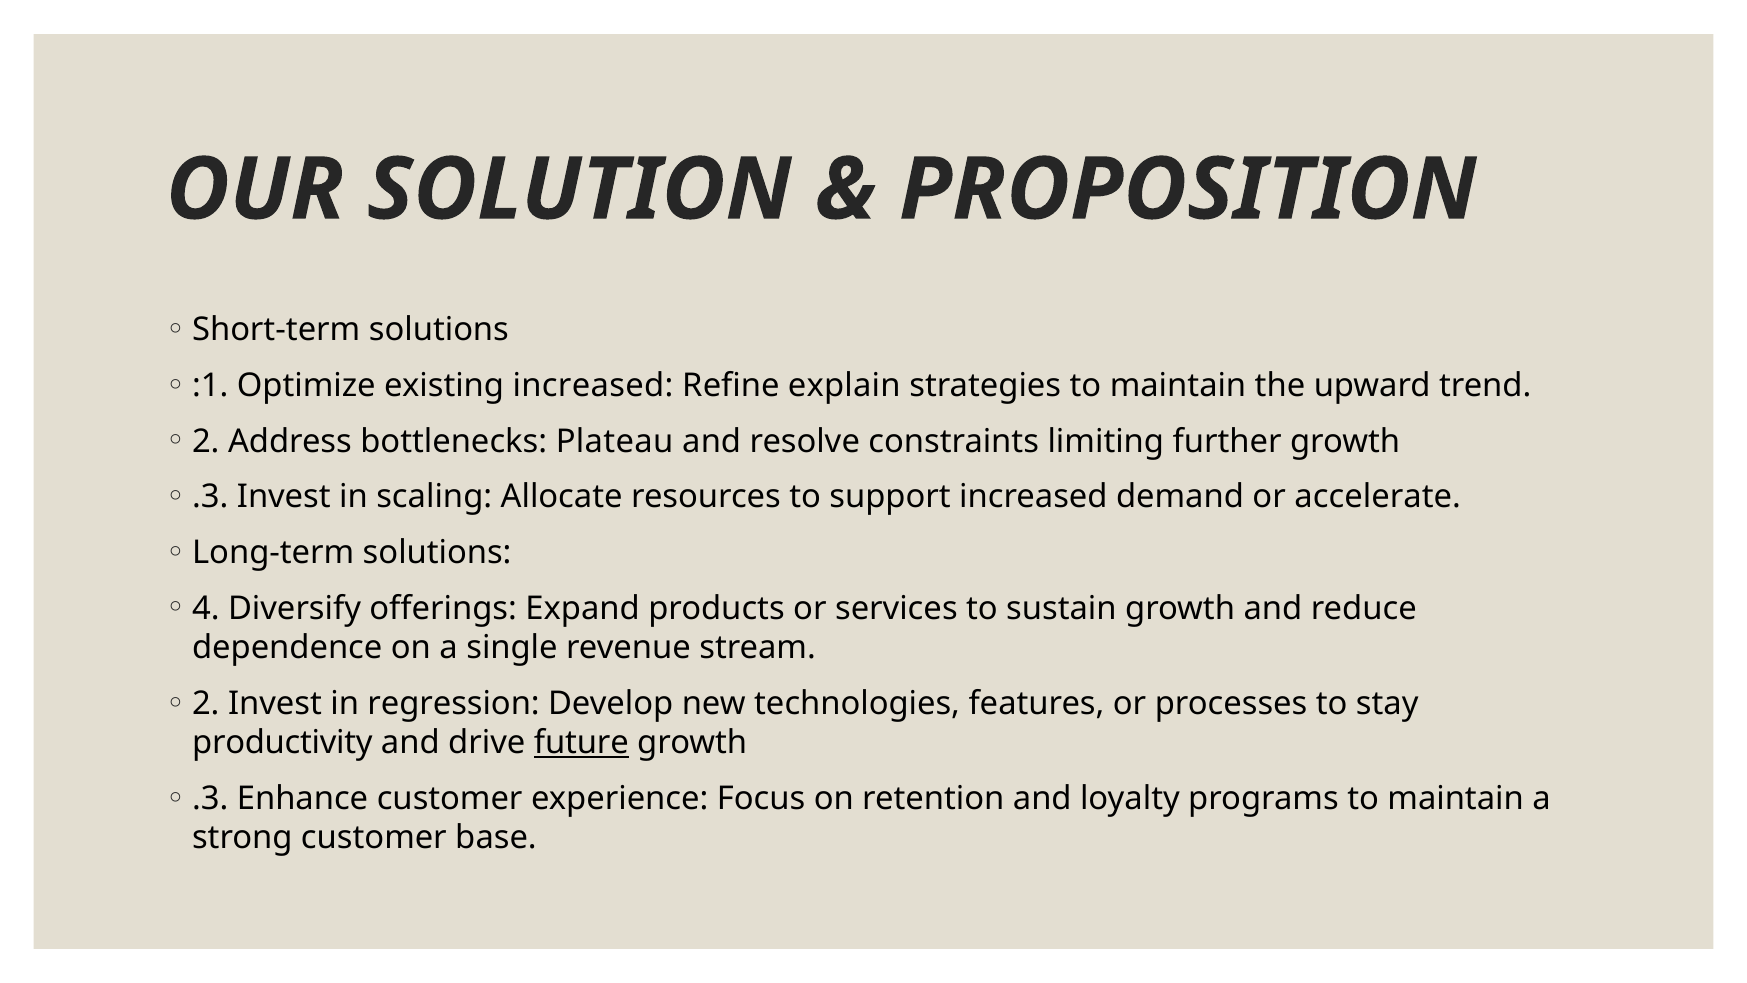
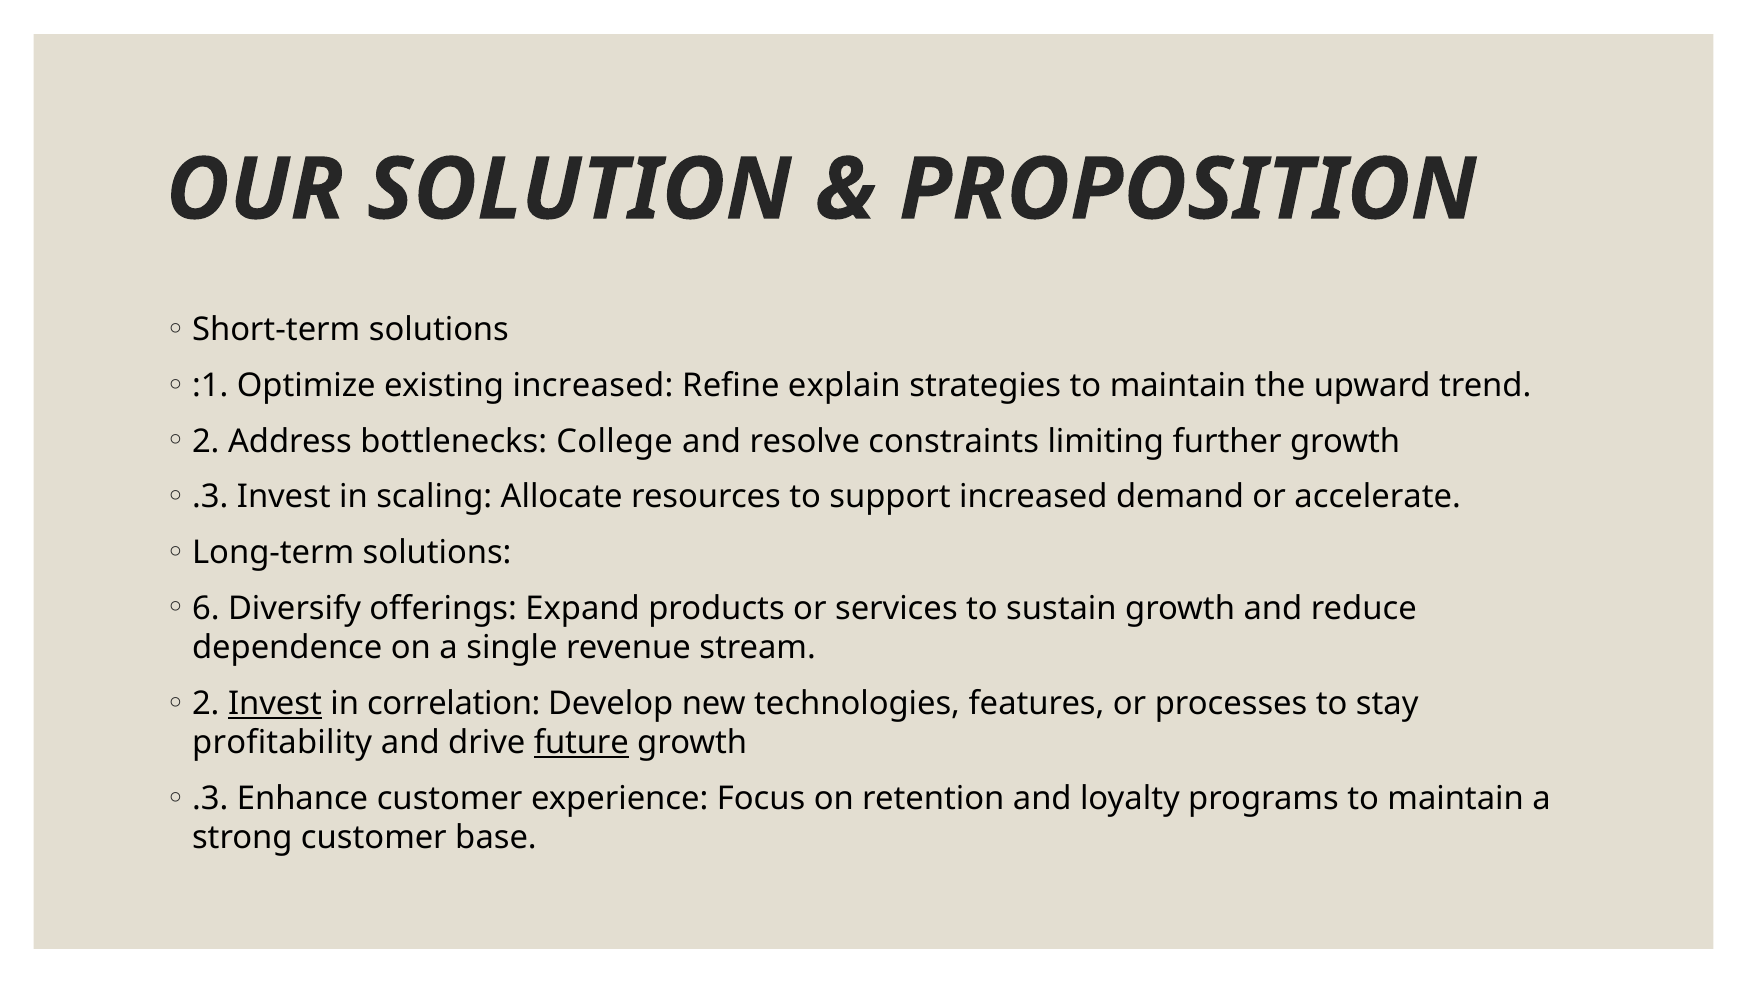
Plateau: Plateau -> College (615, 441)
4: 4 -> 6 (206, 608)
Invest underline: none -> present (275, 703)
regression: regression -> correlation (454, 703)
productivity: productivity -> profitability (282, 743)
